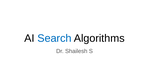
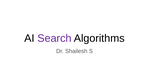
Search colour: blue -> purple (54, 38)
